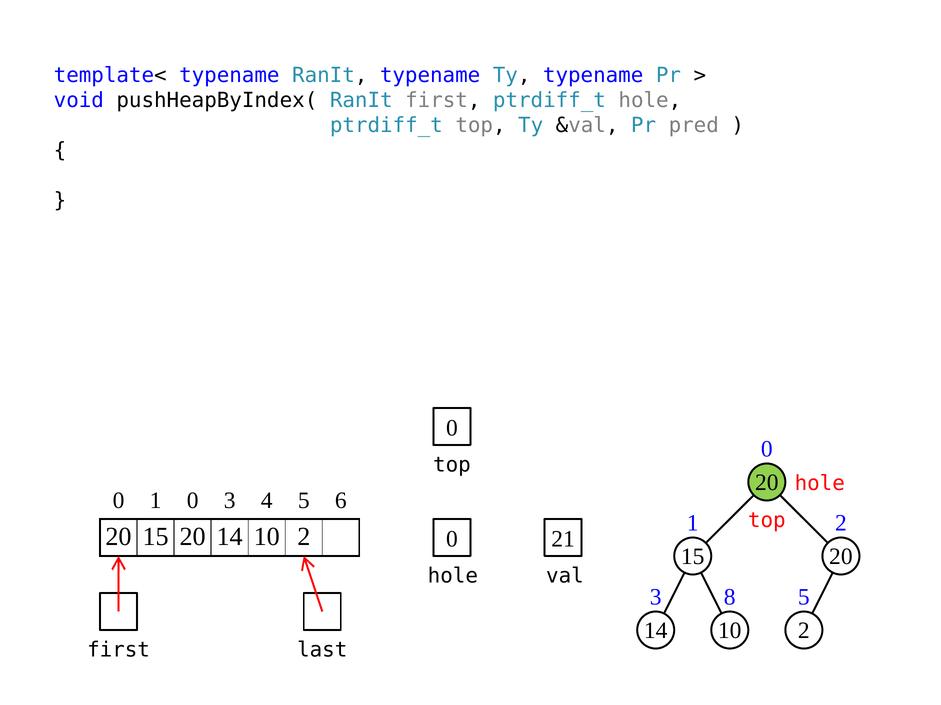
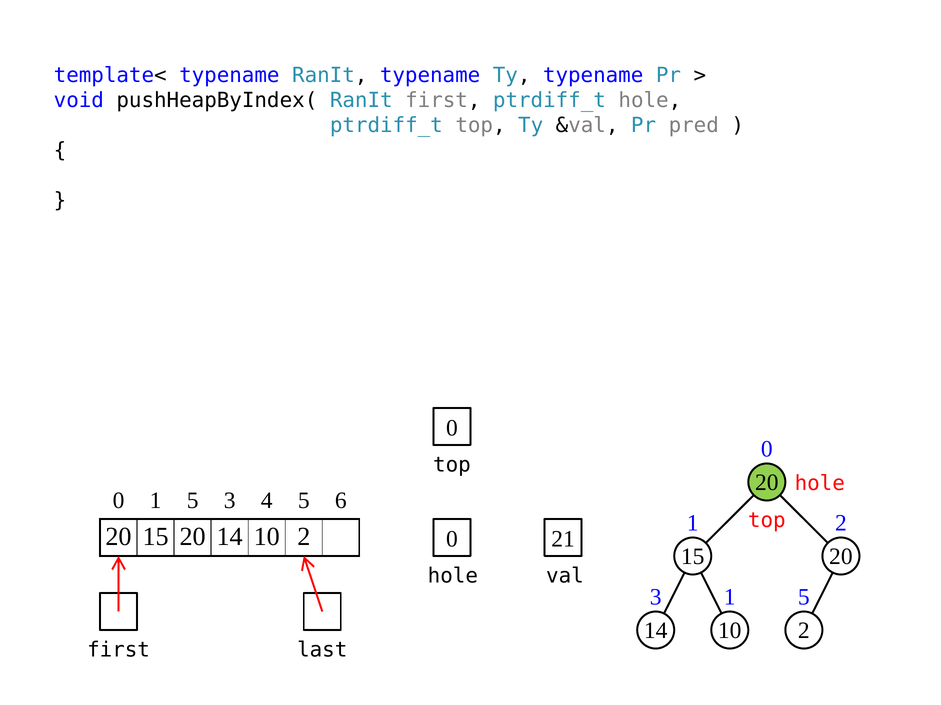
1 0: 0 -> 5 (193, 501)
3 8: 8 -> 1 (730, 598)
